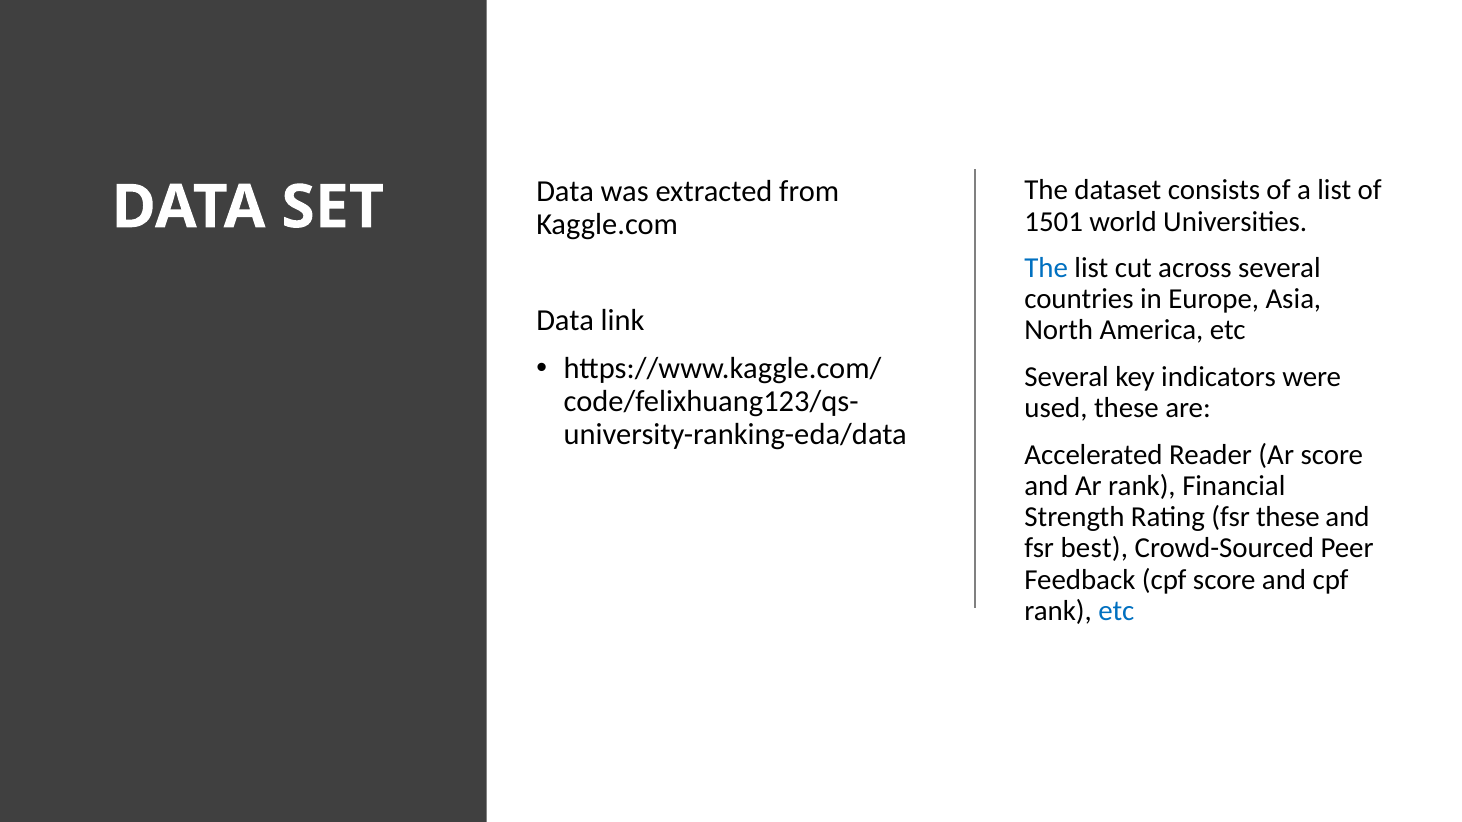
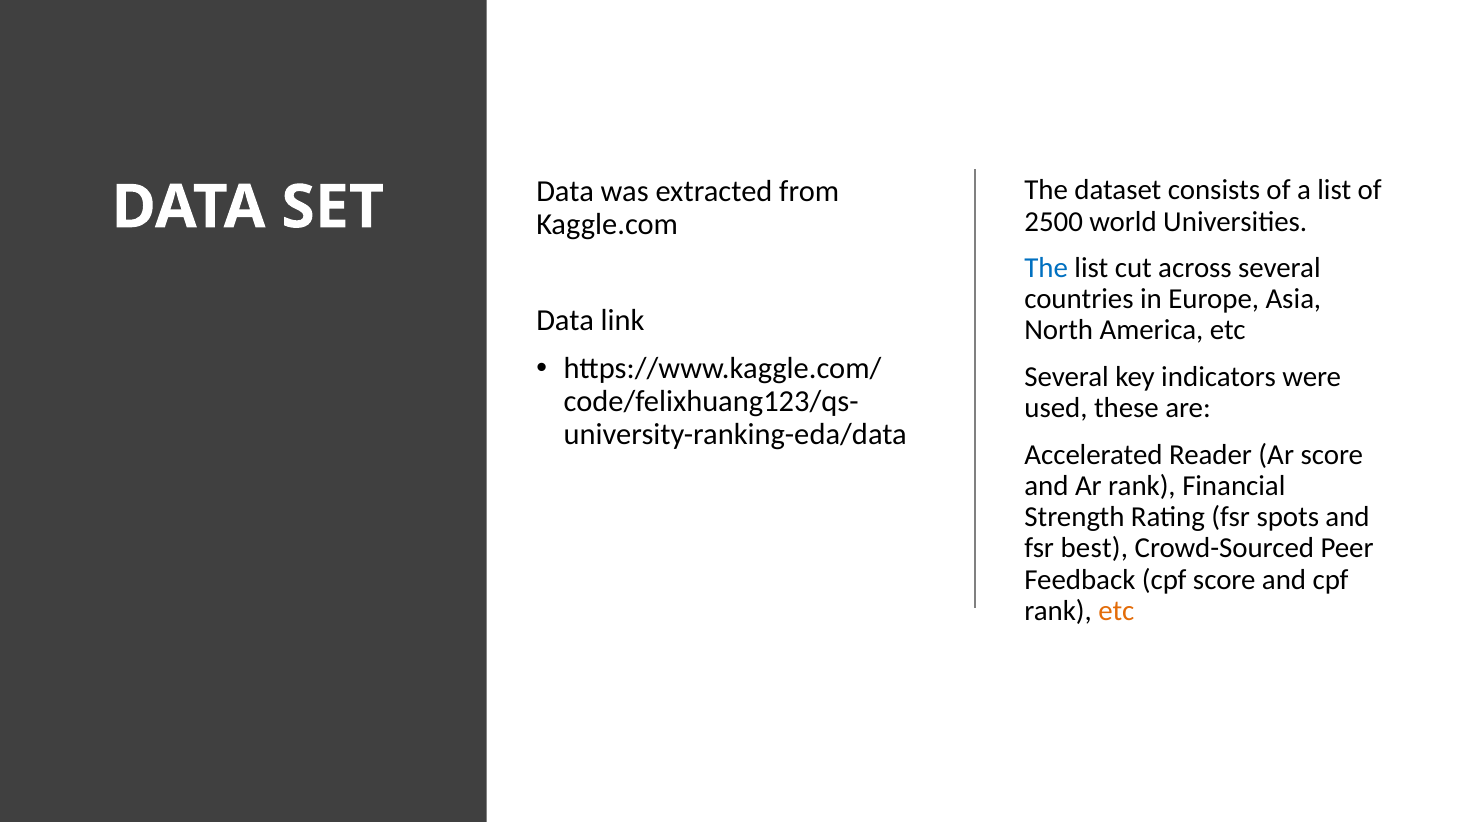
1501: 1501 -> 2500 (1054, 222)
fsr these: these -> spots (1288, 517)
etc colour: blue -> orange (1116, 611)
